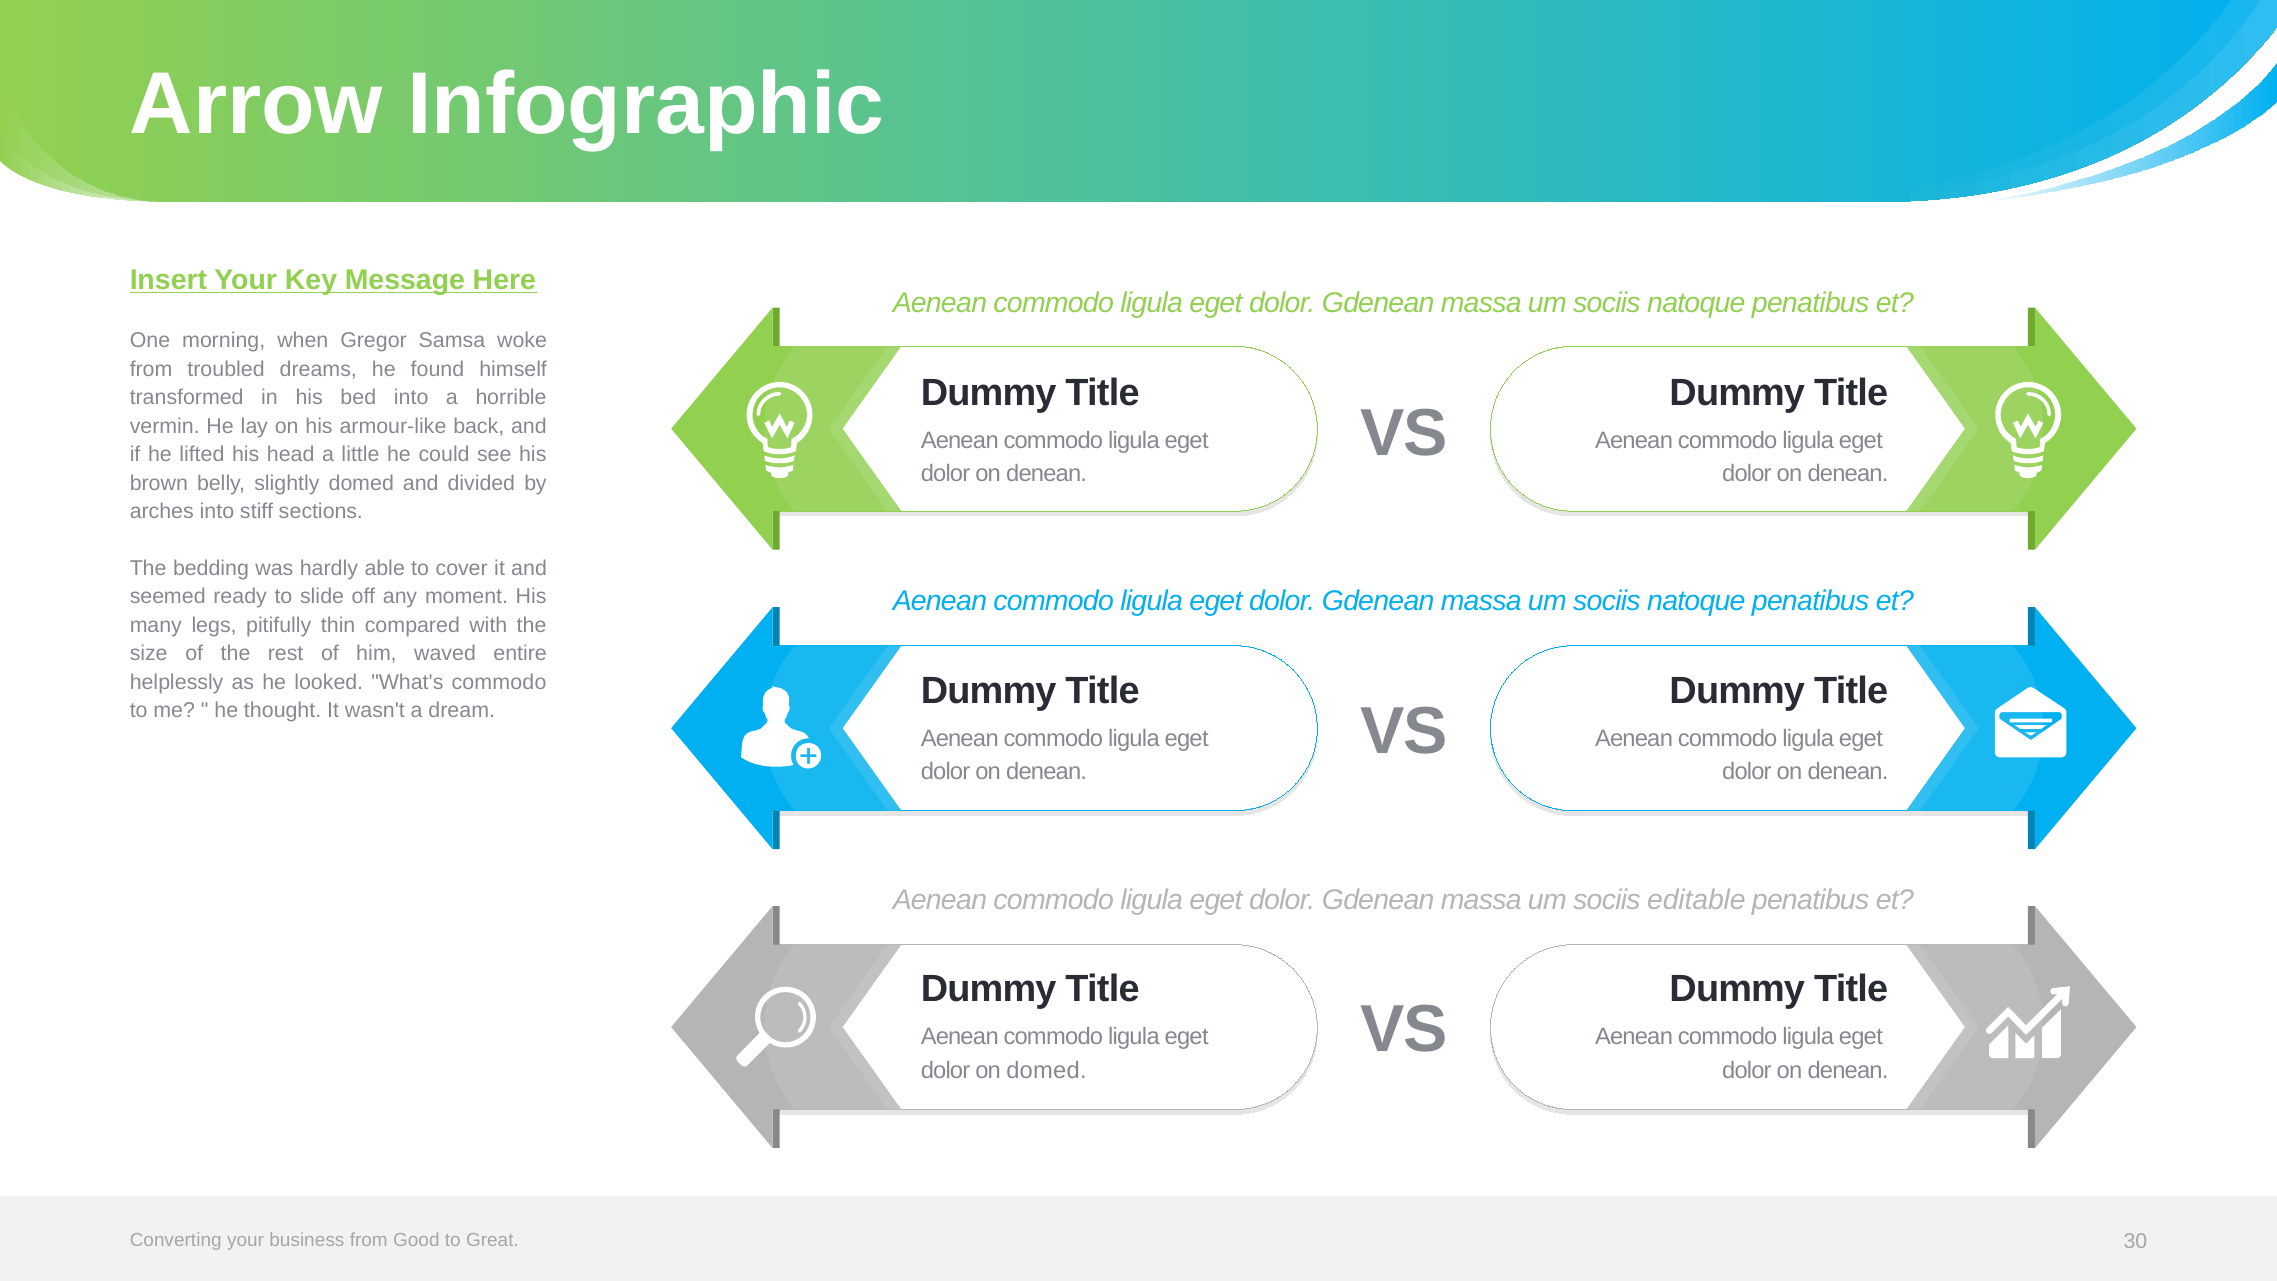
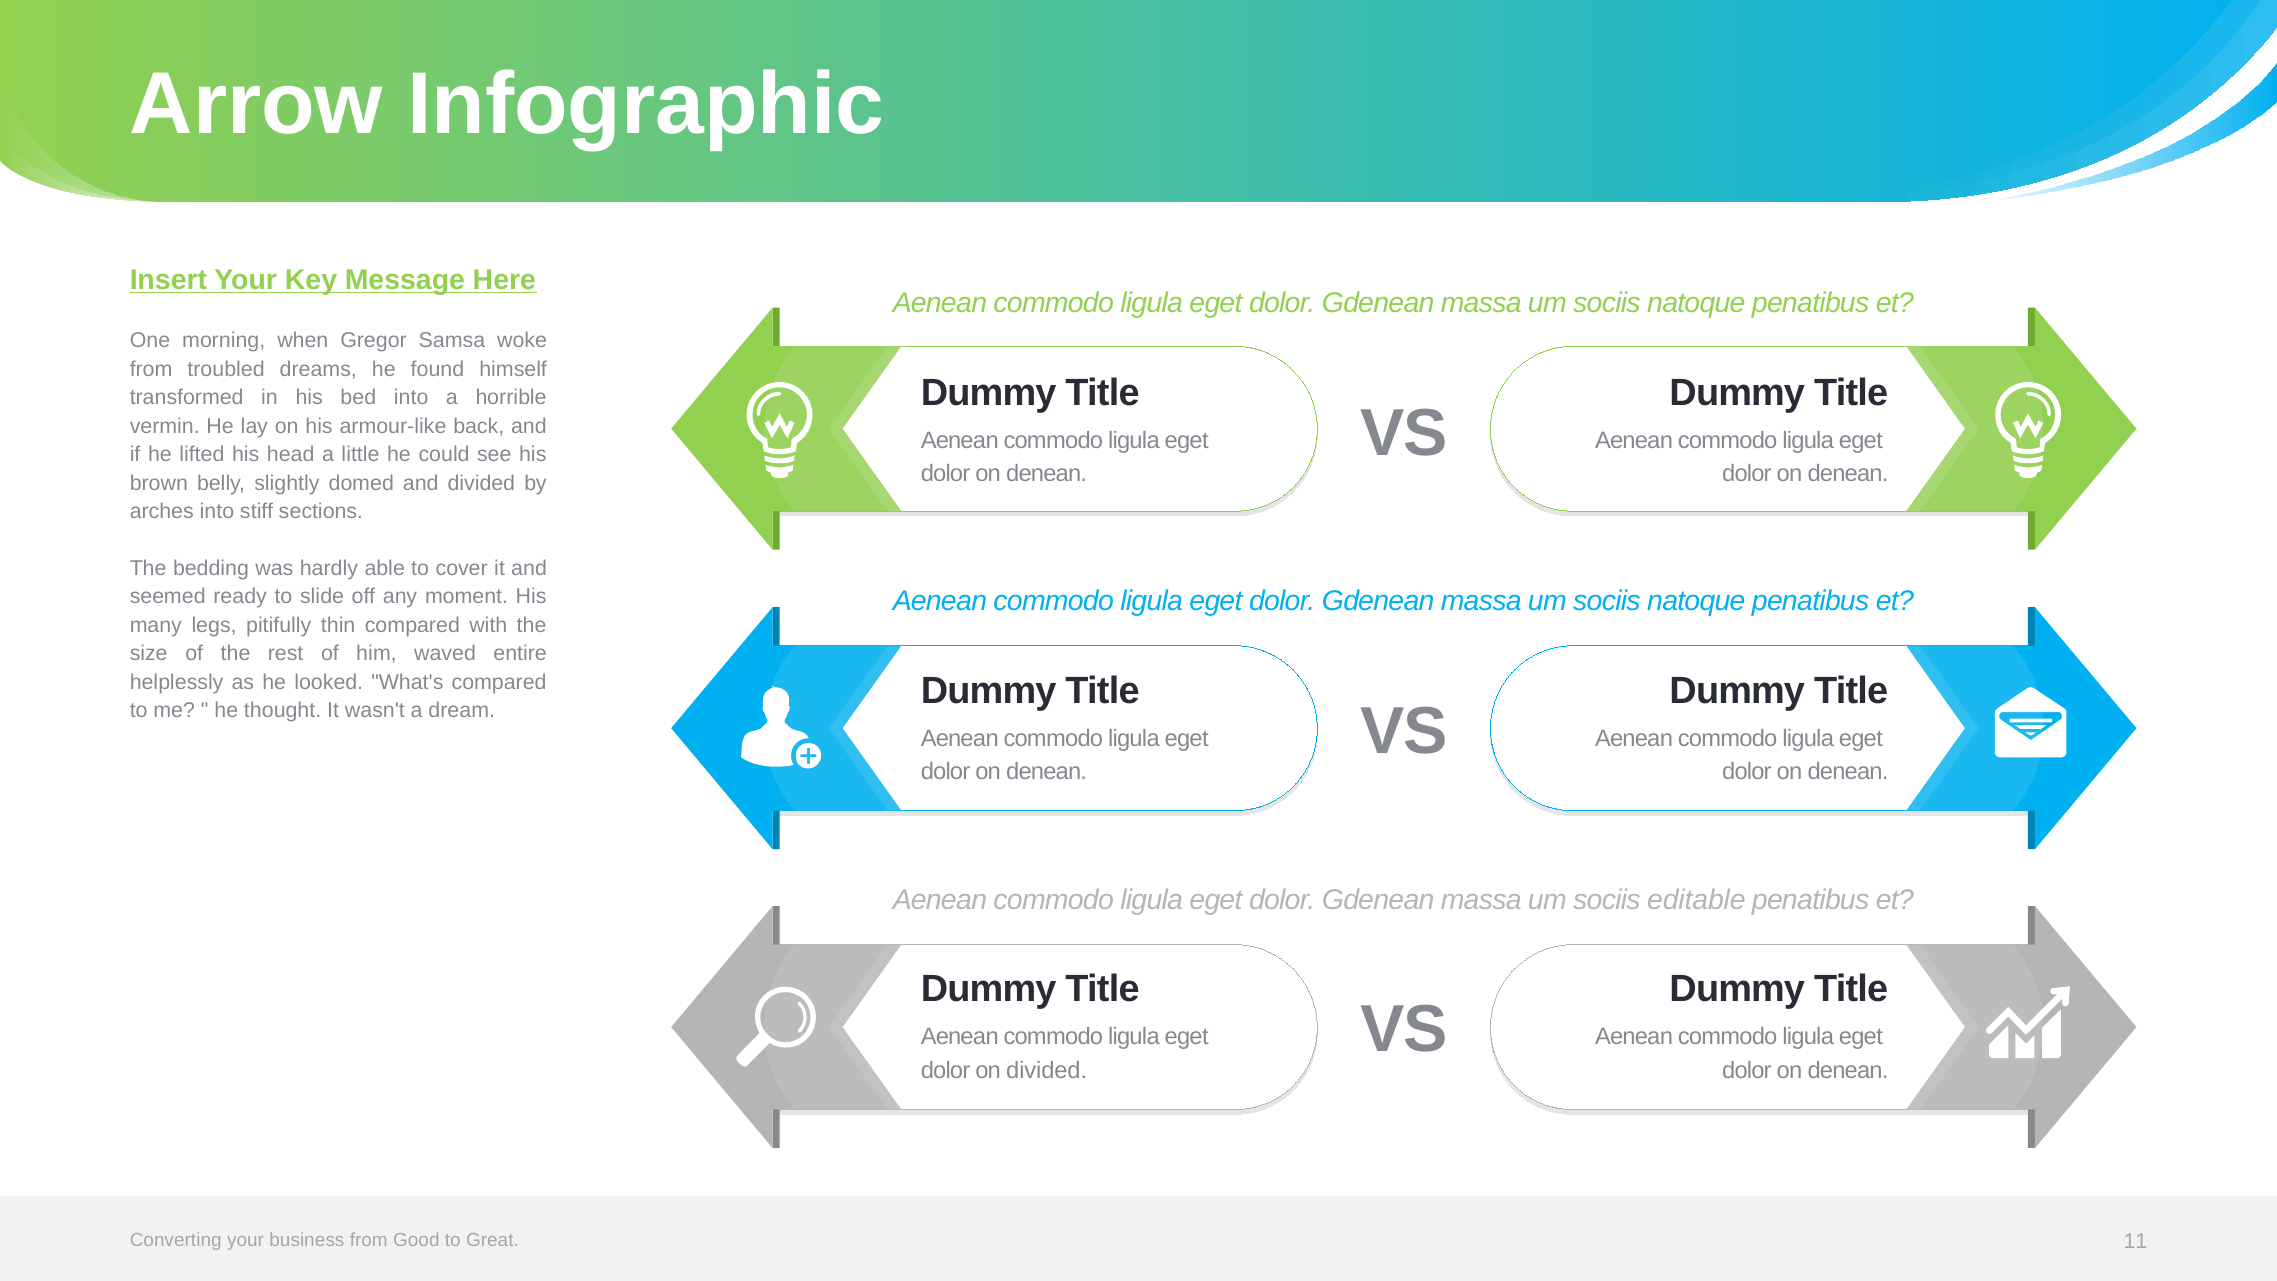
What's commodo: commodo -> compared (499, 682)
on domed: domed -> divided (1047, 1070)
30: 30 -> 11 (2135, 1241)
